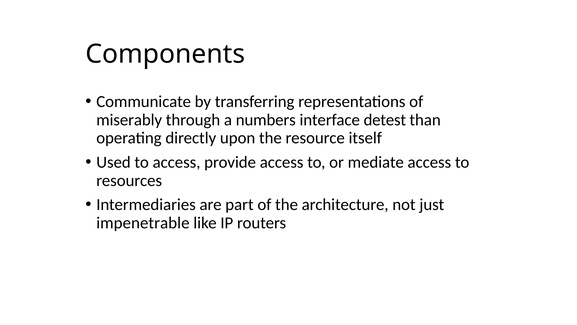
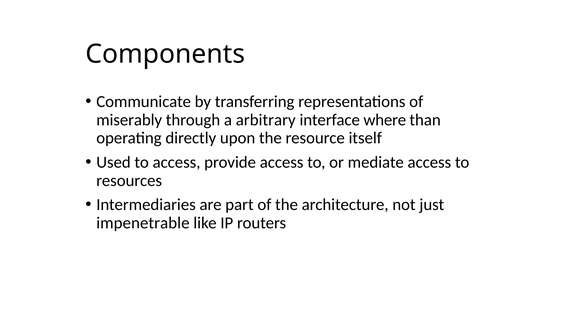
numbers: numbers -> arbitrary (266, 120)
detest: detest -> where (385, 120)
